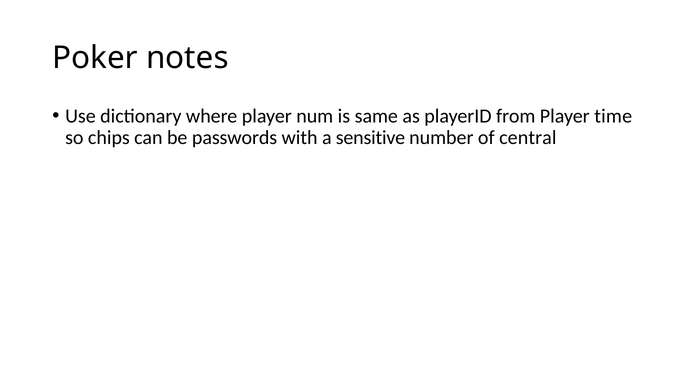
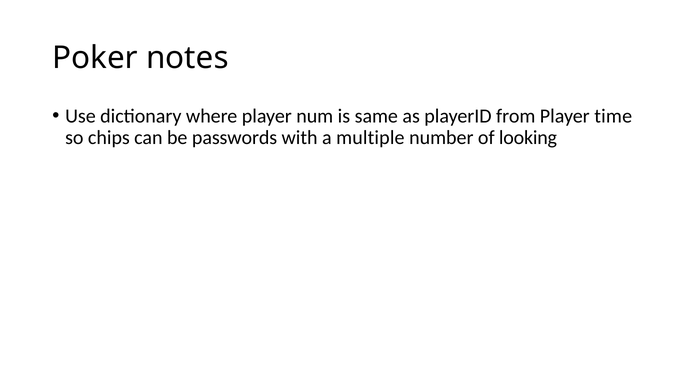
sensitive: sensitive -> multiple (370, 138)
central: central -> looking (528, 138)
